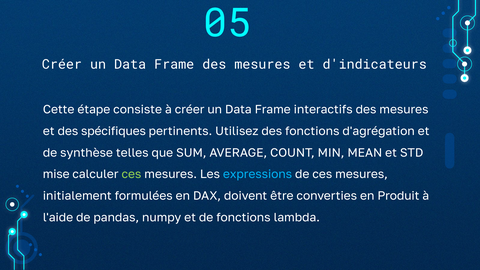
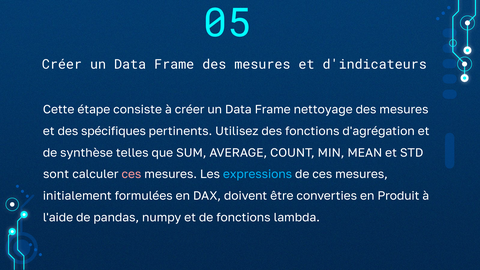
interactifs: interactifs -> nettoyage (323, 110)
mise: mise -> sont (56, 174)
ces colour: light green -> pink (131, 174)
